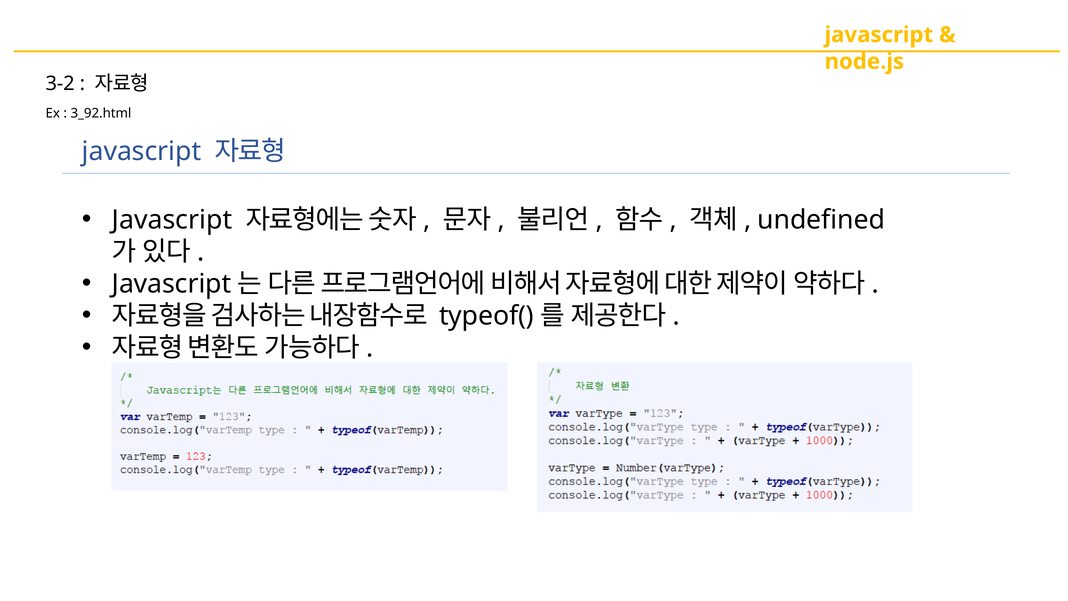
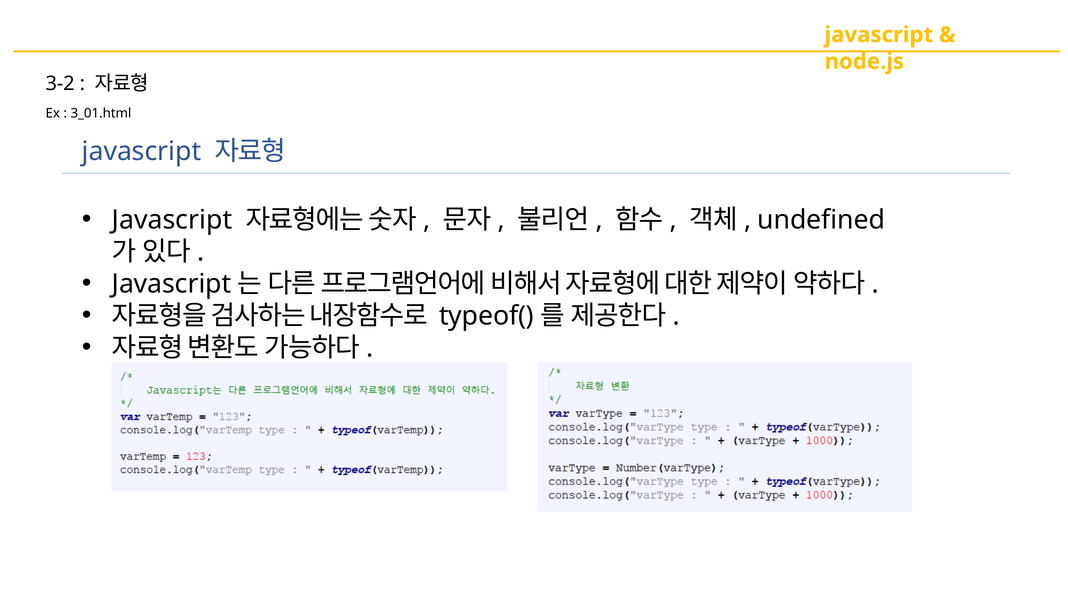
3_92.html: 3_92.html -> 3_01.html (101, 113)
